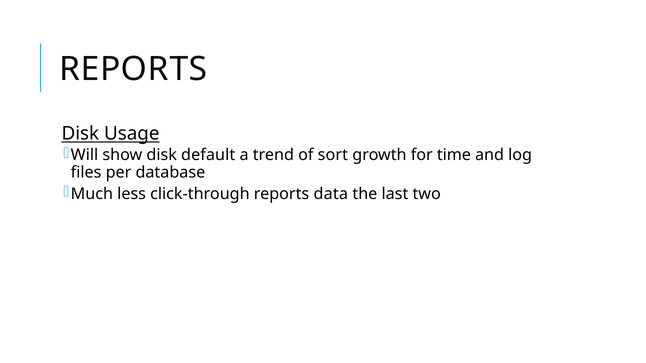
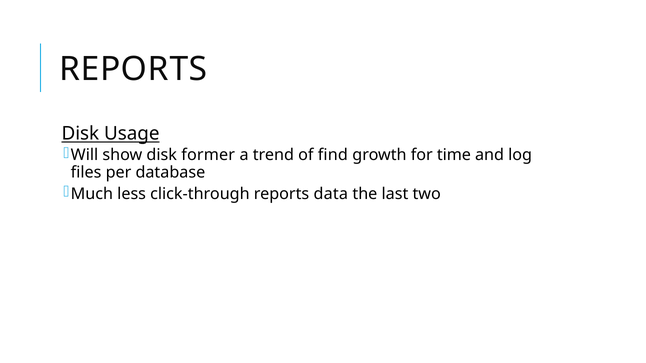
default: default -> former (208, 155)
sort: sort -> find (333, 155)
